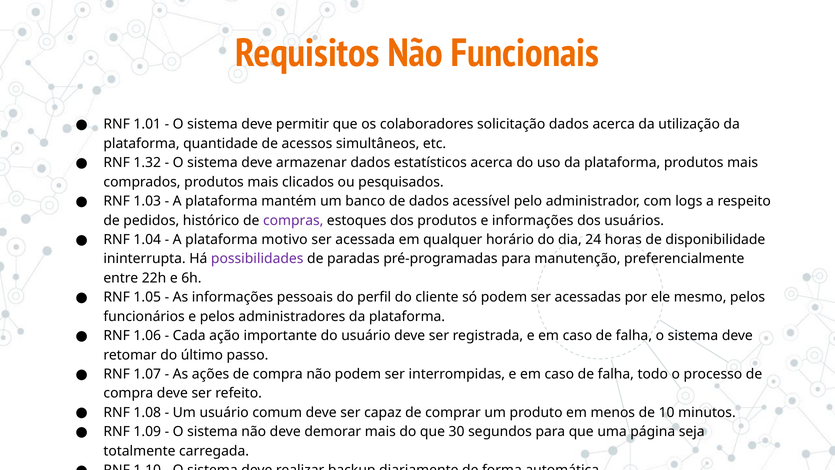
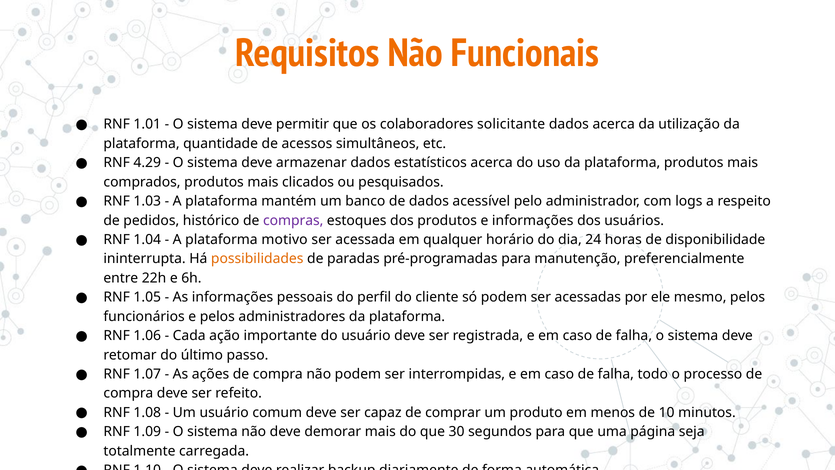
solicitação: solicitação -> solicitante (511, 124)
1.32: 1.32 -> 4.29 (147, 163)
possibilidades colour: purple -> orange (257, 259)
